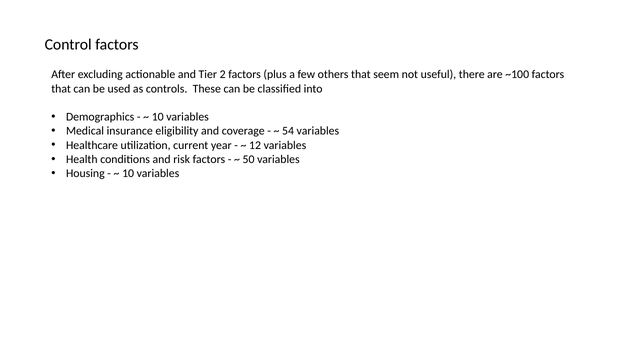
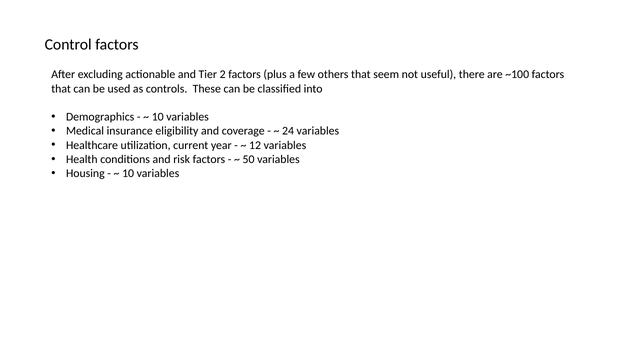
54: 54 -> 24 (288, 131)
